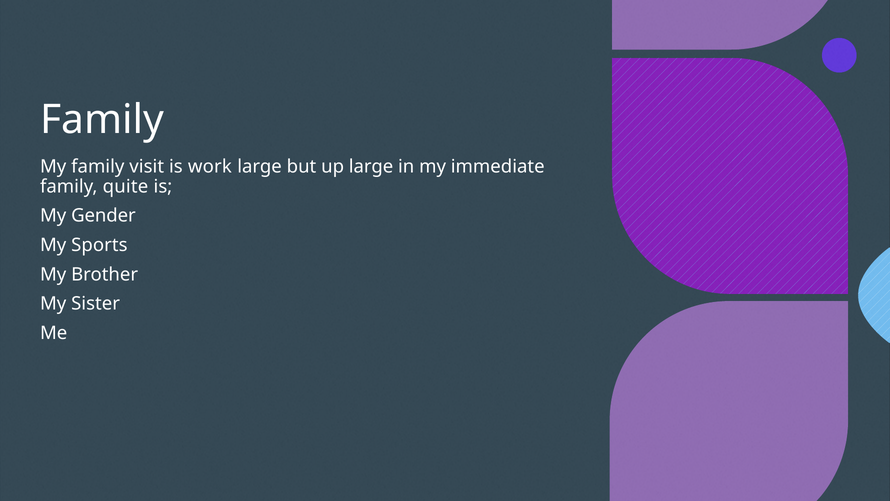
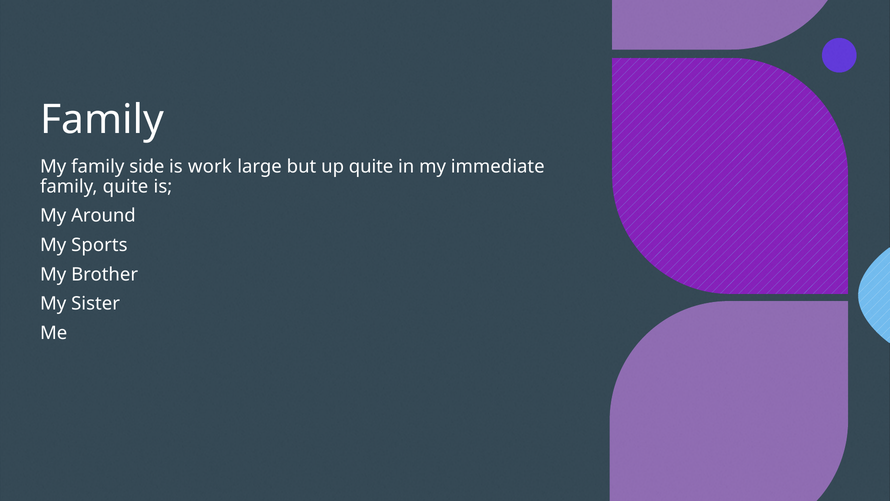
visit: visit -> side (147, 166)
up large: large -> quite (371, 166)
Gender: Gender -> Around (103, 216)
